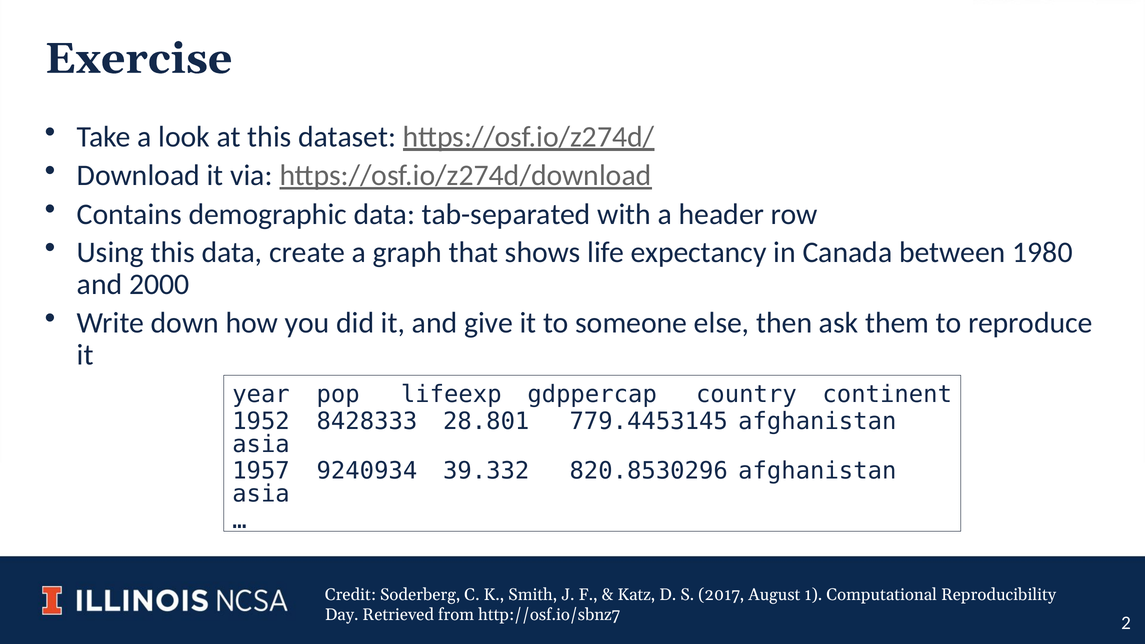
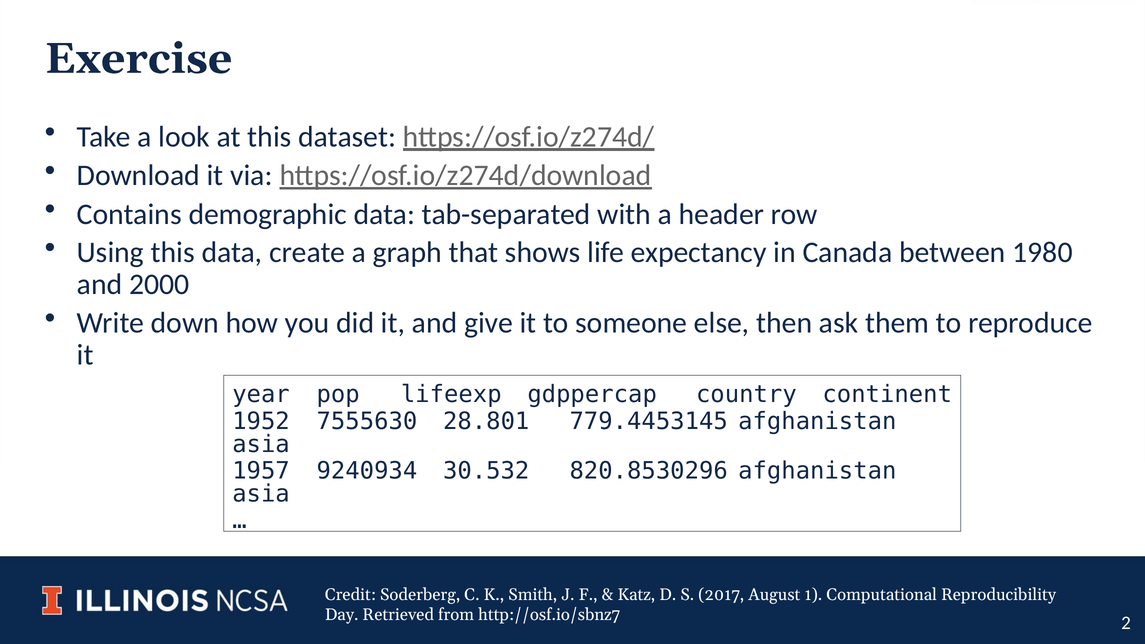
8428333: 8428333 -> 7555630 (367, 421)
39.332: 39.332 -> 30.532 (486, 471)
